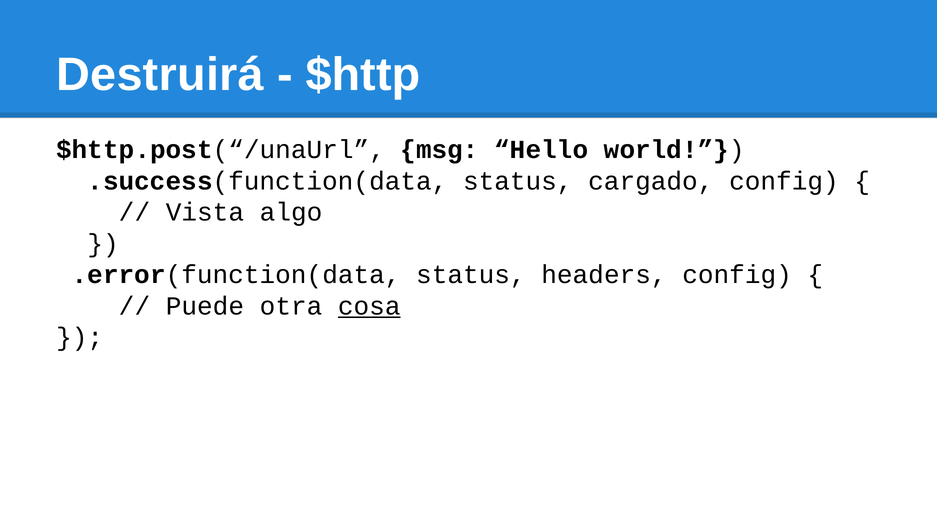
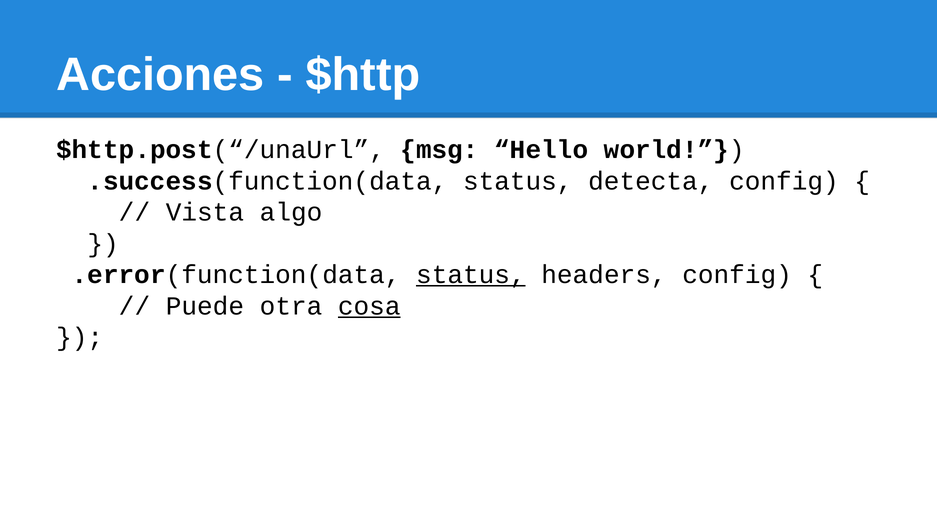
Destruirá: Destruirá -> Acciones (160, 75)
cargado: cargado -> detecta (651, 181)
status underline: none -> present (471, 275)
